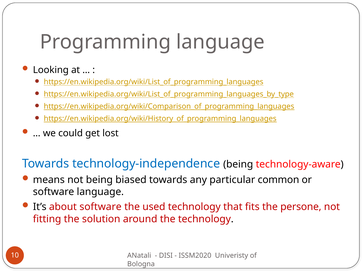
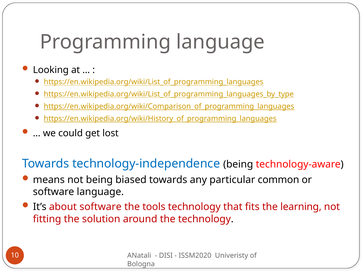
used: used -> tools (154, 206)
persone: persone -> learning (301, 206)
